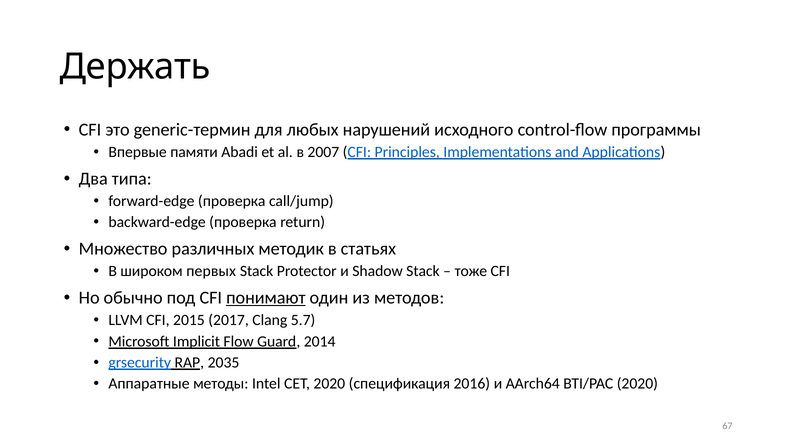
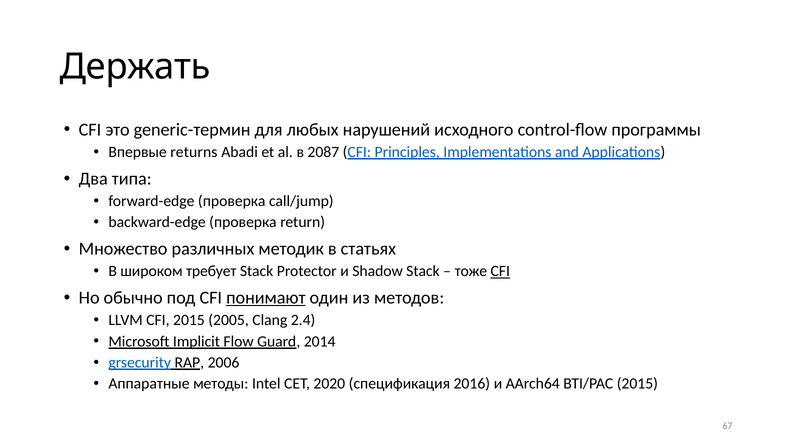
памяти: памяти -> returns (194, 152)
2007: 2007 -> 2087 (323, 152)
первых: первых -> требует (211, 271)
CFI underline: none -> present (500, 271)
2017: 2017 -> 2005 (229, 320)
5.7: 5.7 -> 2.4 (303, 320)
2035: 2035 -> 2006 (224, 363)
BTI/PAC 2020: 2020 -> 2015 (637, 384)
